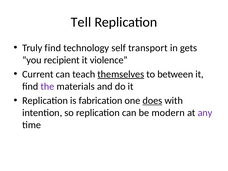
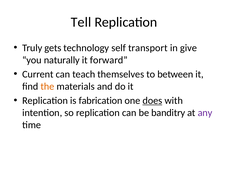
Truly find: find -> gets (53, 48)
gets: gets -> give (188, 48)
recipient: recipient -> naturally (62, 60)
violence: violence -> forward (109, 60)
themselves underline: present -> none (121, 74)
the colour: purple -> orange (47, 86)
modern: modern -> banditry (168, 113)
